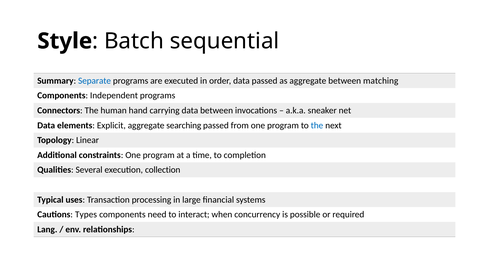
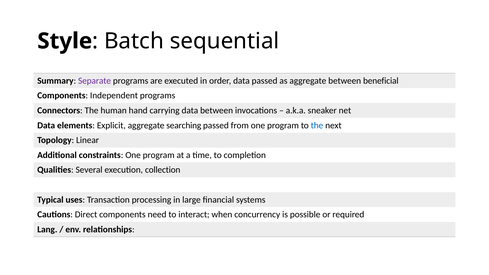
Separate colour: blue -> purple (95, 81)
matching: matching -> beneficial (381, 81)
Types: Types -> Direct (86, 215)
